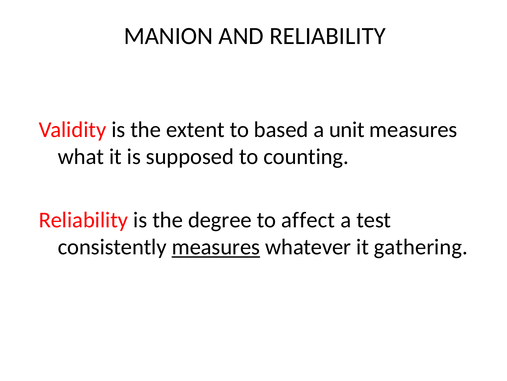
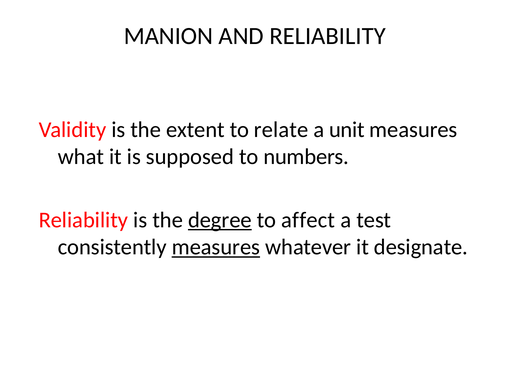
based: based -> relate (281, 129)
counting: counting -> numbers (306, 157)
degree underline: none -> present (220, 220)
gathering: gathering -> designate (421, 247)
